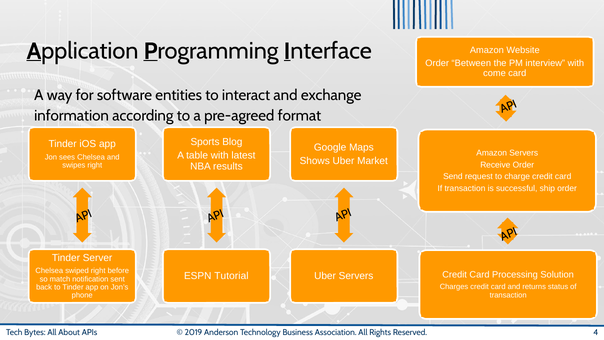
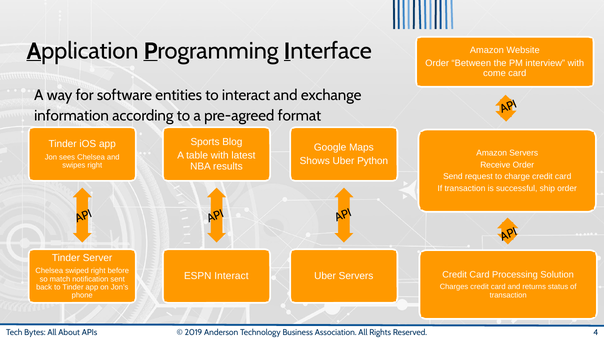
Market: Market -> Python (373, 161)
ESPN Tutorial: Tutorial -> Interact (231, 276)
